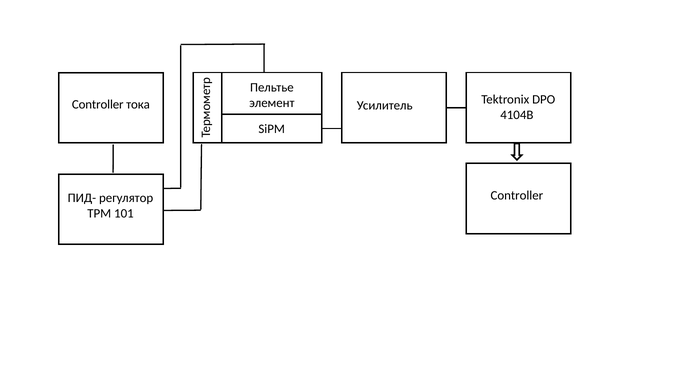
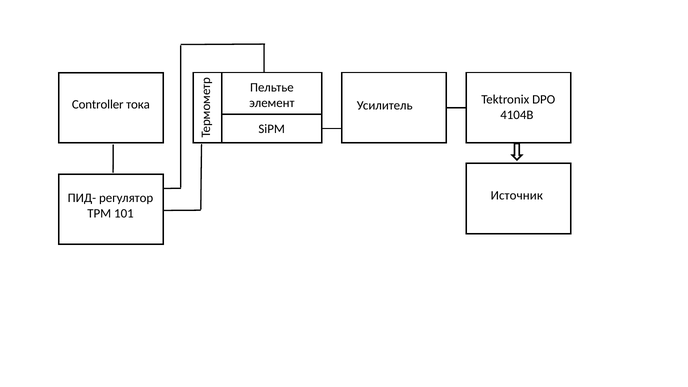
Controller: Controller -> Источник (517, 195)
